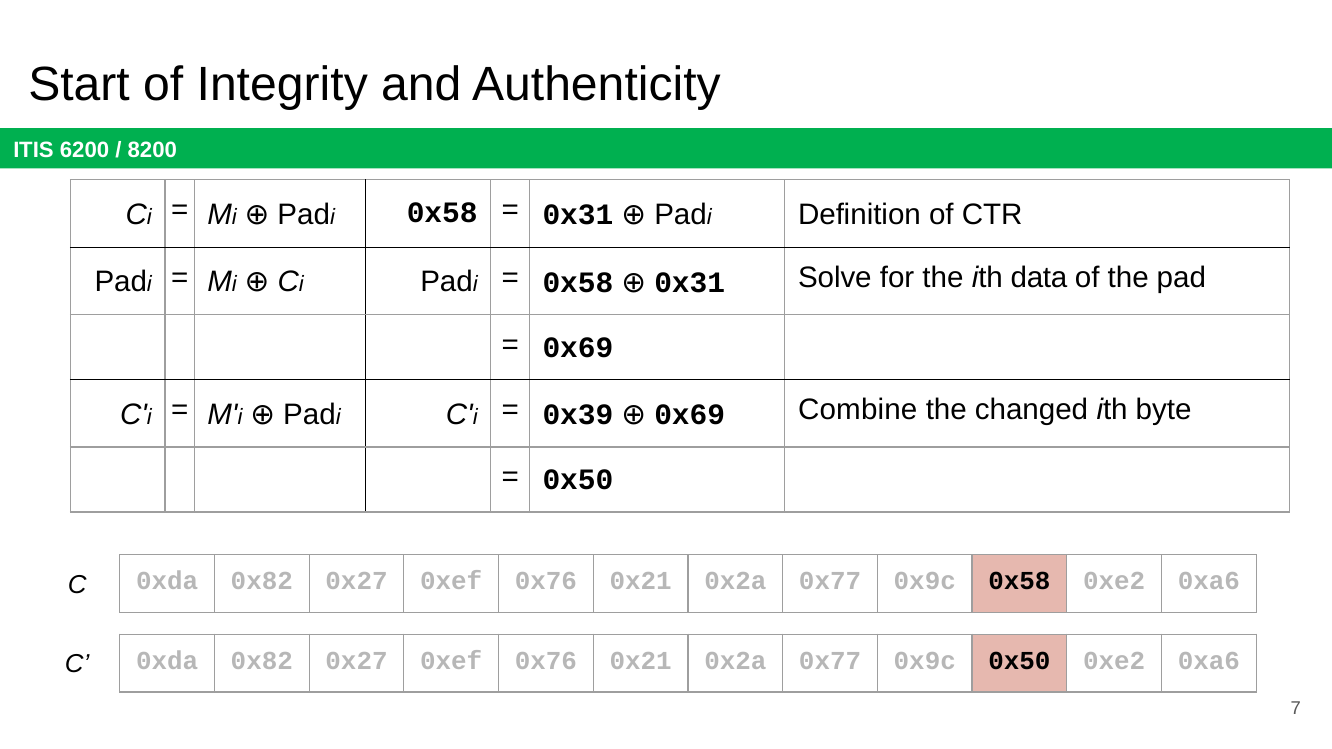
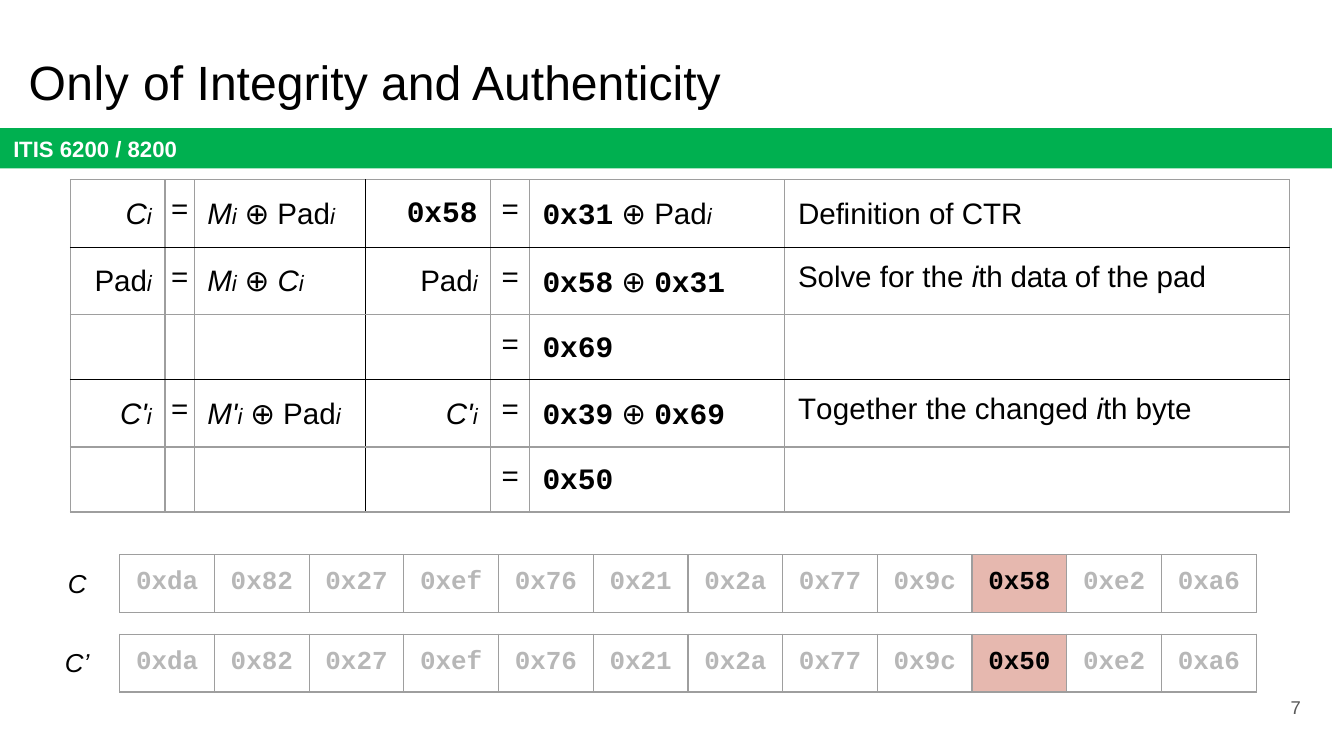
Start: Start -> Only (79, 85)
Combine: Combine -> Together (858, 410)
